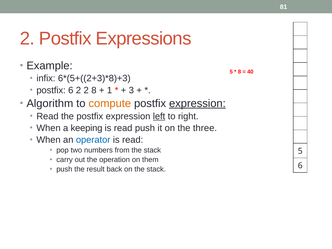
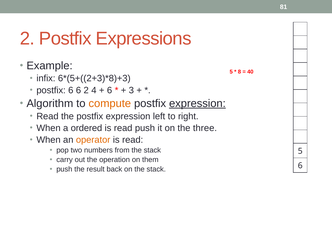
6 2: 2 -> 6 (79, 90)
2 8: 8 -> 4 (94, 90)
1: 1 -> 6 (110, 90)
left underline: present -> none (159, 116)
keeping: keeping -> ordered (86, 128)
operator colour: blue -> orange (93, 140)
